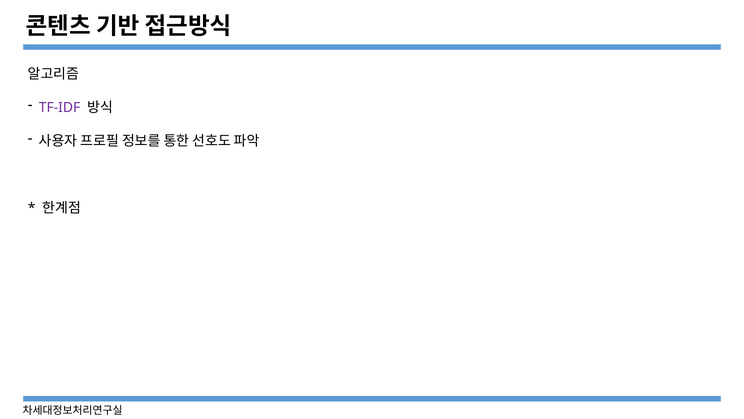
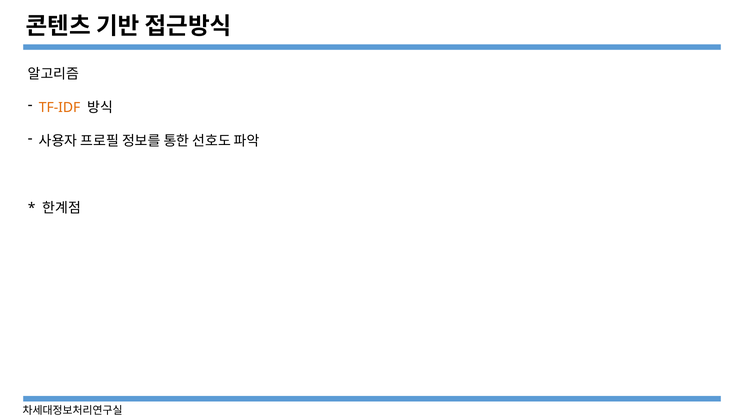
TF-IDF colour: purple -> orange (60, 107)
